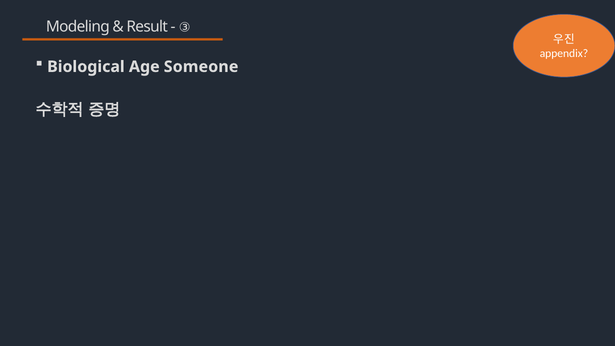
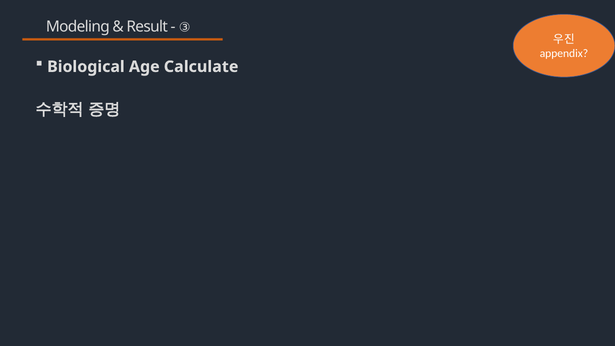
Someone: Someone -> Calculate (201, 67)
